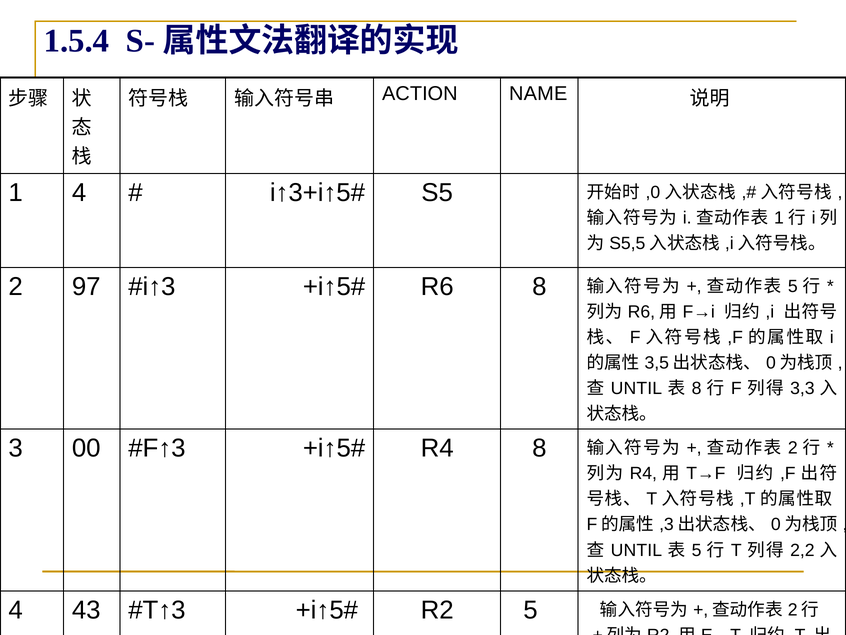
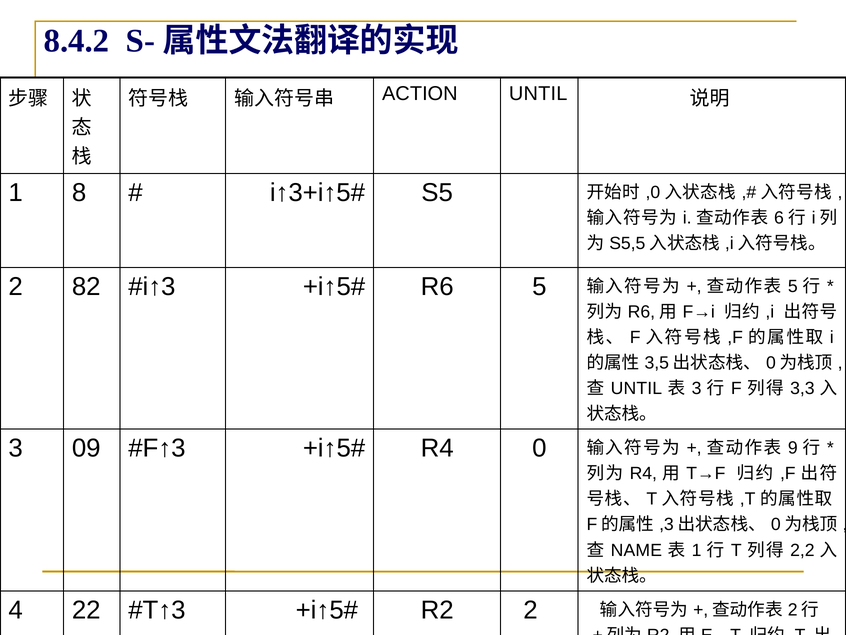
1.5.4: 1.5.4 -> 8.4.2 (77, 41)
ACTION NAME: NAME -> UNTIL (538, 93)
1 4: 4 -> 8 (79, 192)
1: 1 -> 6 (779, 218)
97: 97 -> 82 (86, 286)
R6 8: 8 -> 5 (539, 286)
8: 8 -> 3 (697, 388)
00: 00 -> 09 (86, 448)
R4 8: 8 -> 0 (539, 448)
2: 2 -> 9 (793, 448)
UNTIL: UNTIL -> NAME (636, 550)
5: 5 -> 1 (697, 550)
43: 43 -> 22 (86, 610)
R2 5: 5 -> 2 (530, 610)
